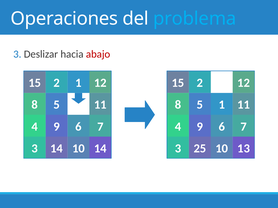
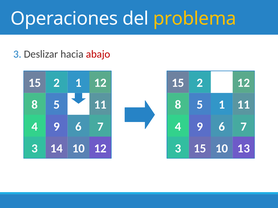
problema colour: light blue -> yellow (195, 19)
14 14: 14 -> 12 (100, 149)
3 25: 25 -> 15 (200, 149)
